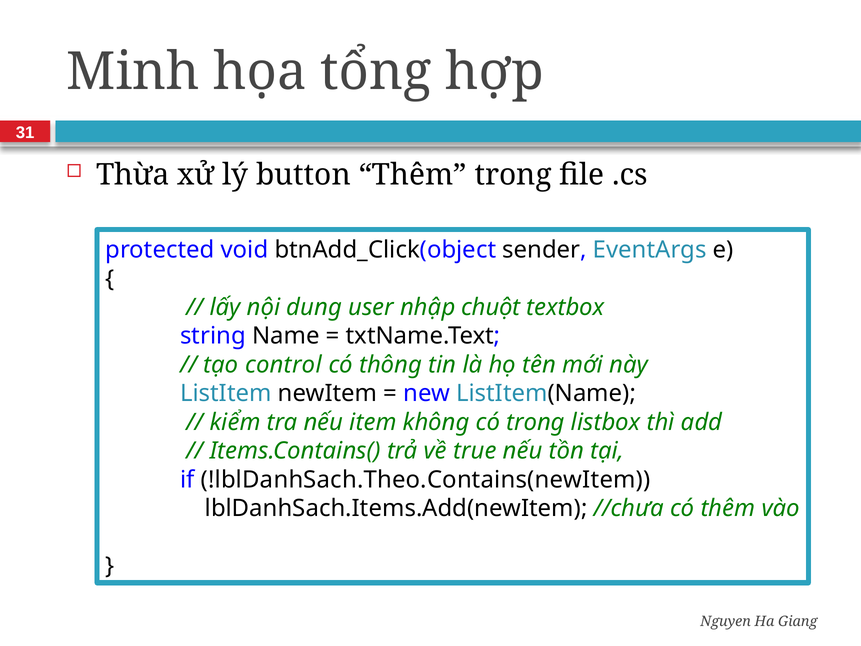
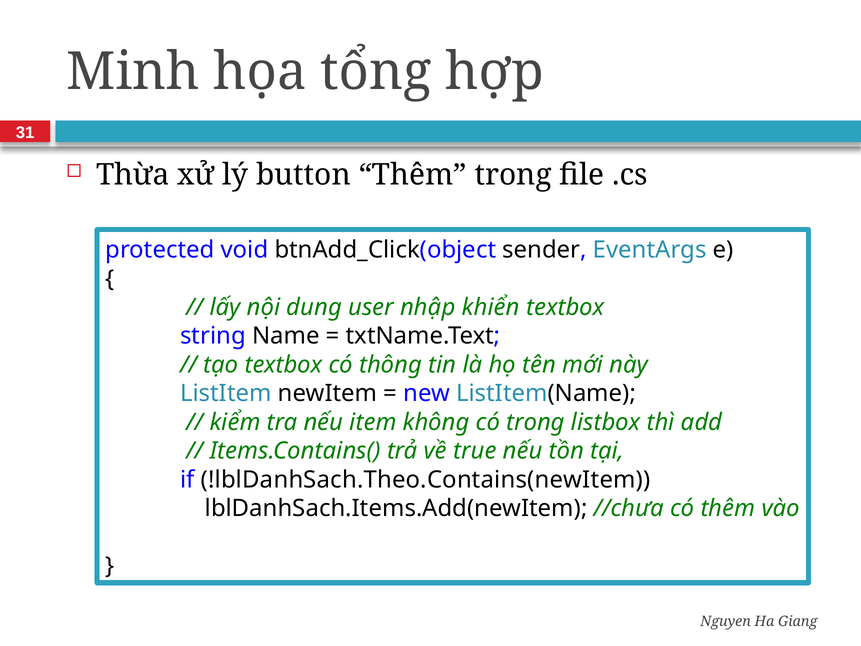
chuột: chuột -> khiển (491, 307)
tạo control: control -> textbox (284, 365)
